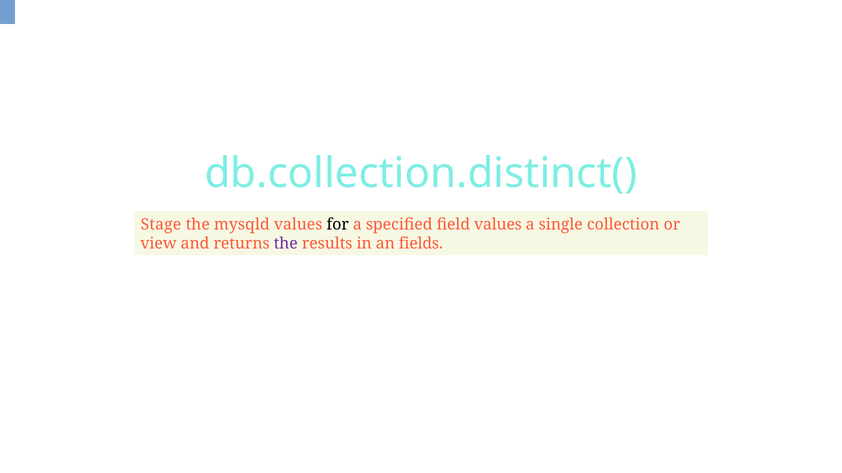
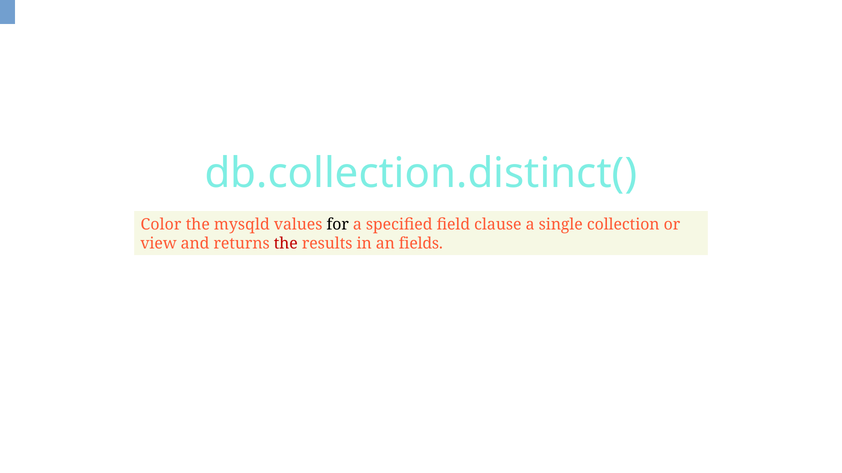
Stage: Stage -> Color (161, 225)
field values: values -> clause (498, 225)
the colour: purple -> red (286, 244)
